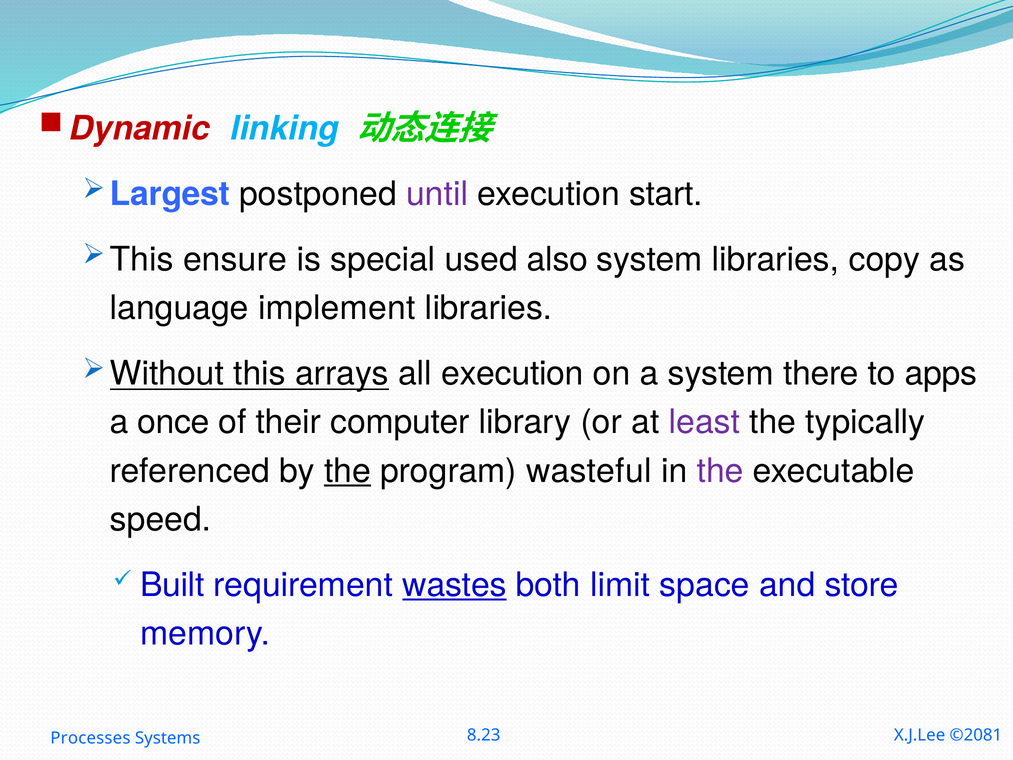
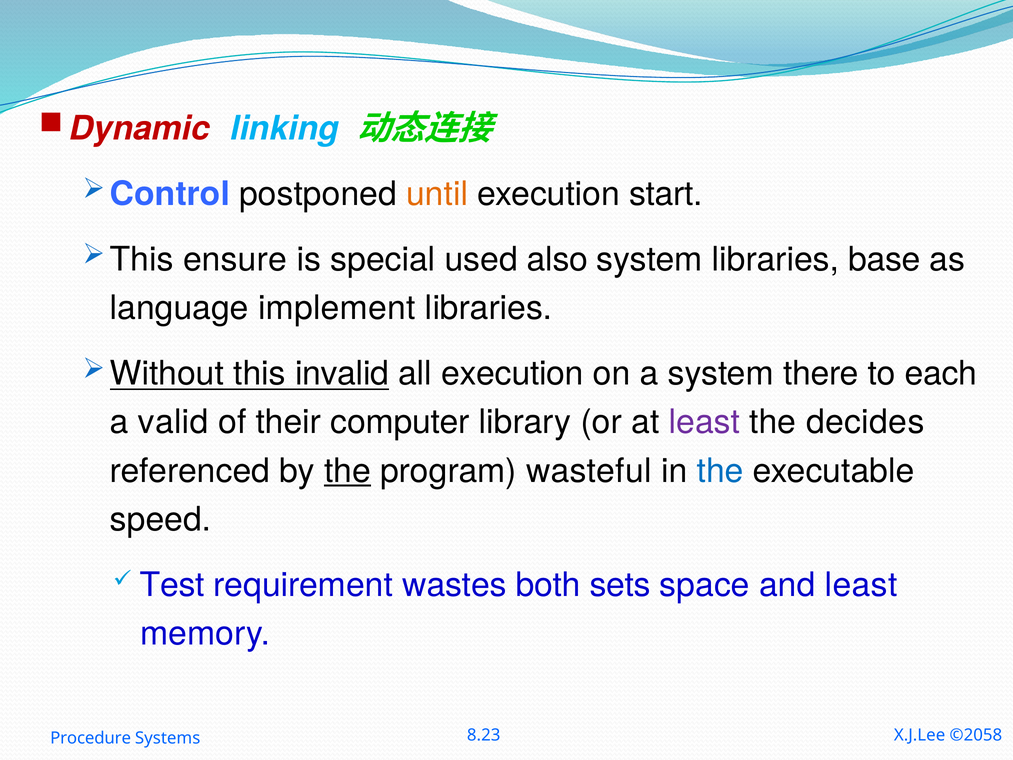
Largest: Largest -> Control (170, 194)
until colour: purple -> orange (437, 194)
copy: copy -> base (884, 259)
arrays: arrays -> invalid (342, 373)
apps: apps -> each (941, 373)
once: once -> valid (173, 422)
typically: typically -> decides (865, 422)
the colour: purple -> blue (720, 471)
Built: Built -> Test (172, 585)
wastes underline: present -> none (454, 585)
limit: limit -> sets (620, 585)
and store: store -> least (861, 585)
©2081: ©2081 -> ©2058 (976, 735)
Processes: Processes -> Procedure (91, 738)
